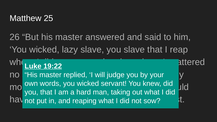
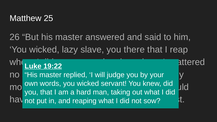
you slave: slave -> there (134, 50)
